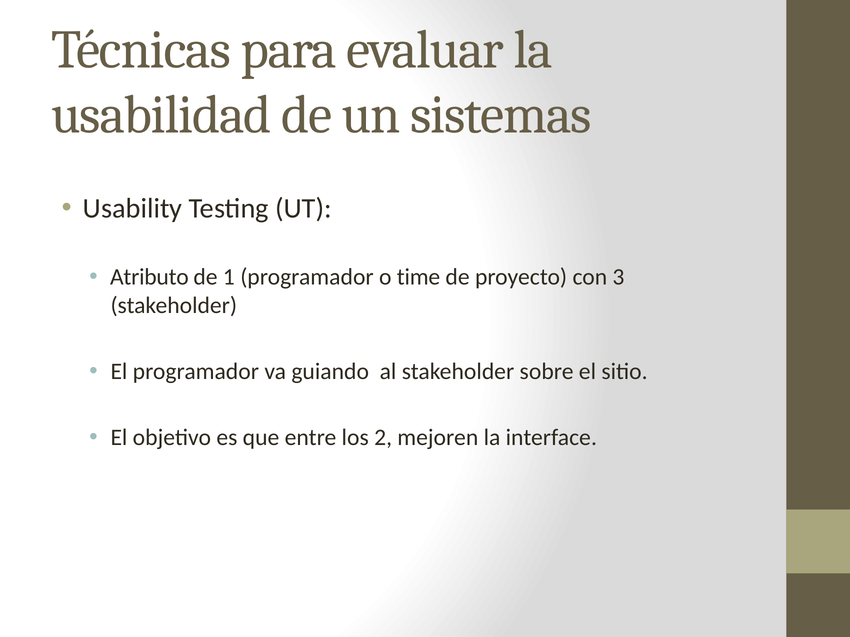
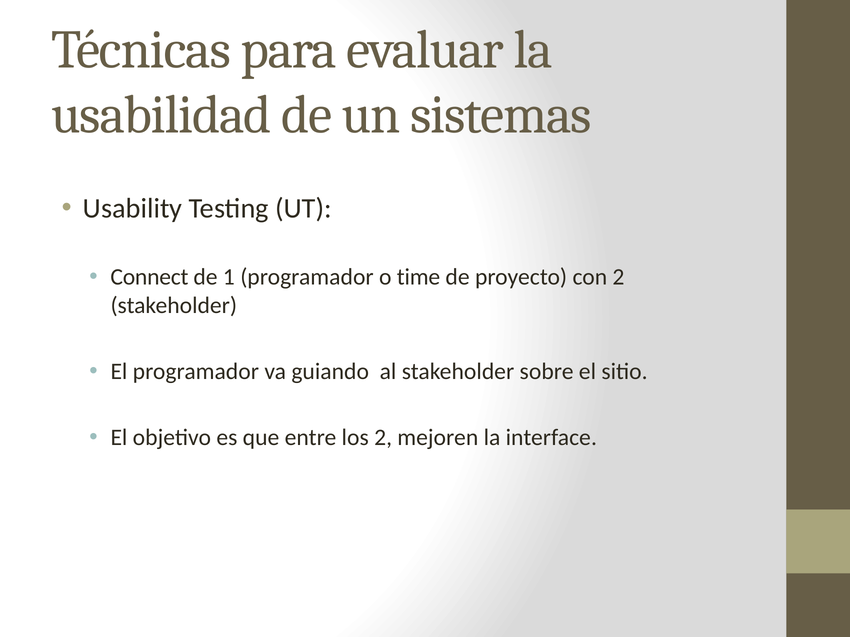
Atributo: Atributo -> Connect (149, 277)
con 3: 3 -> 2 (618, 277)
